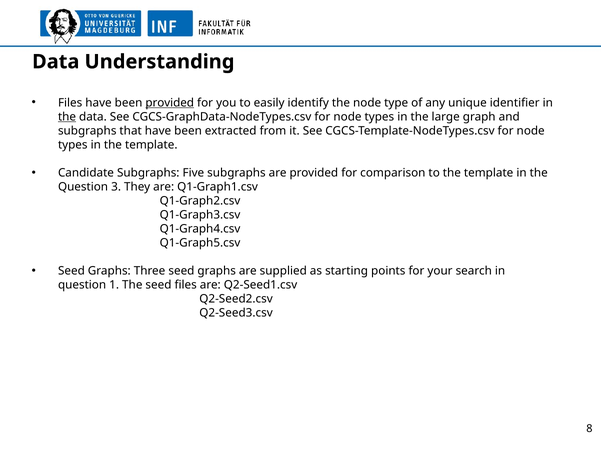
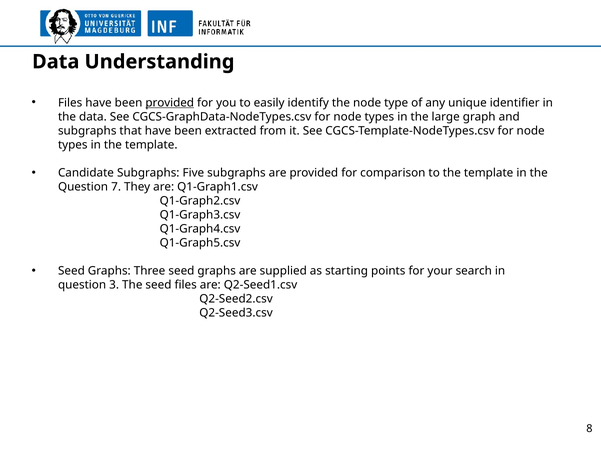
the underline: present -> none (67, 117)
3: 3 -> 7 (116, 187)
1: 1 -> 3 (114, 285)
